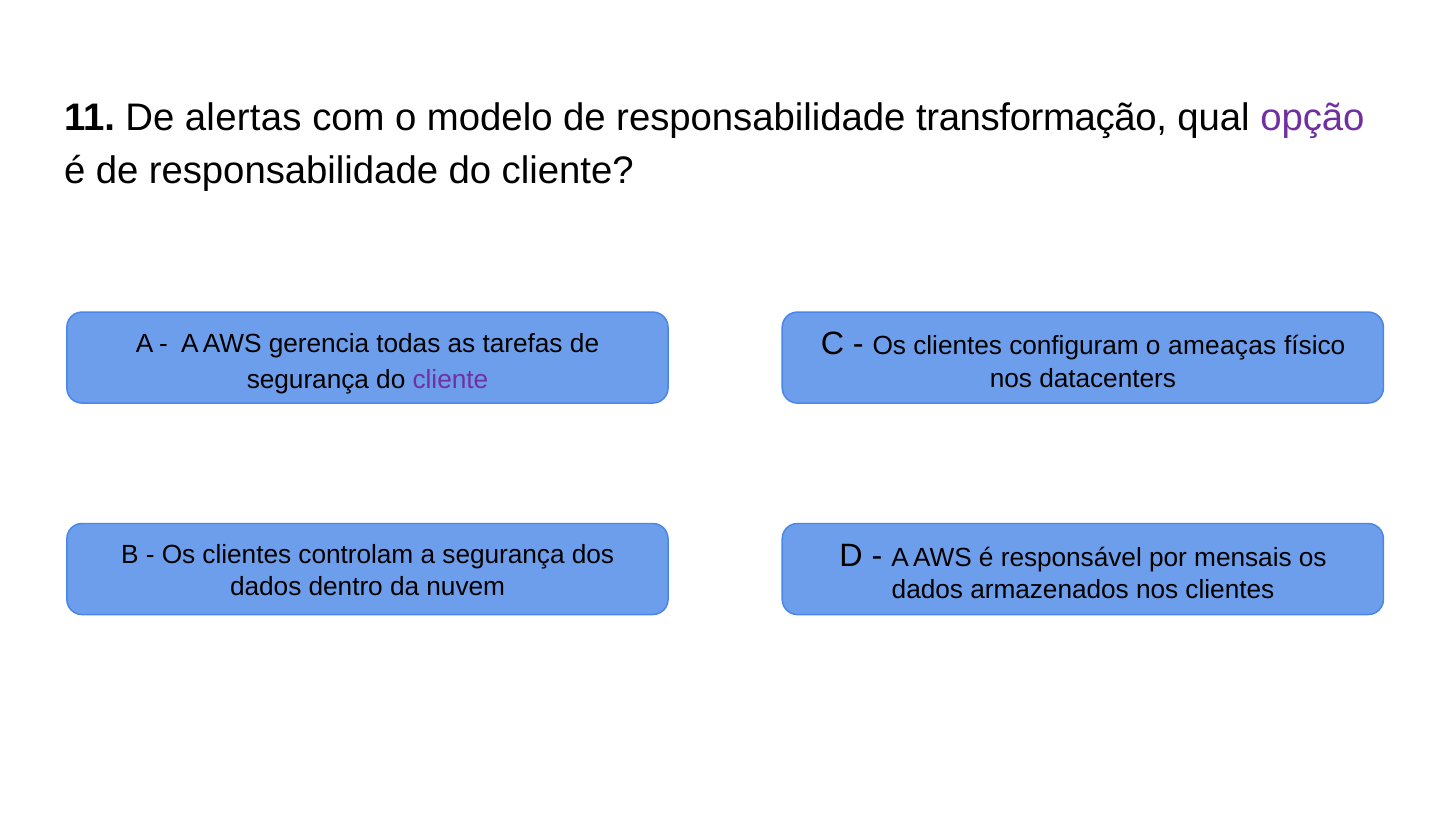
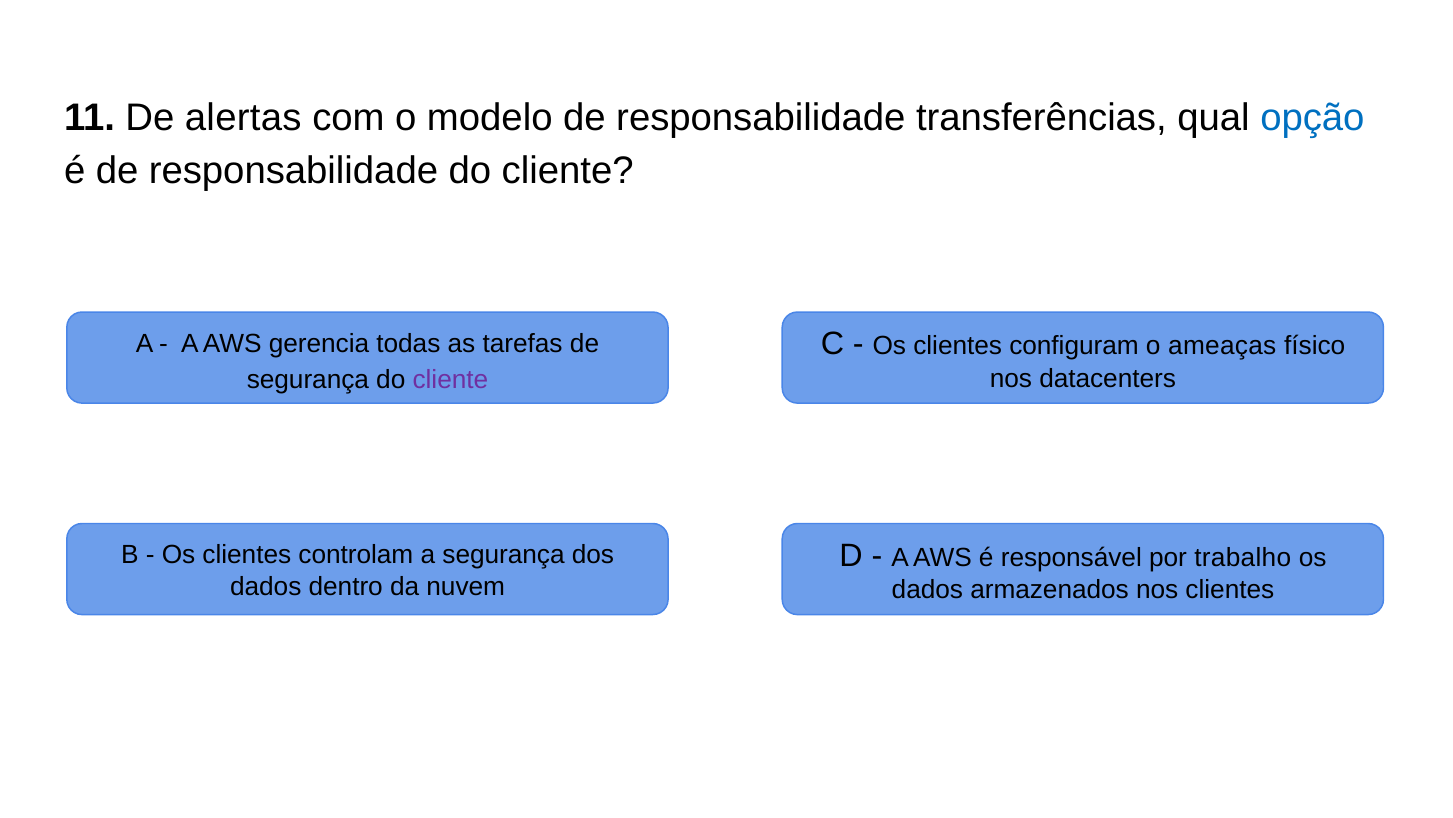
transformação: transformação -> transferências (1041, 118)
opção colour: purple -> blue (1312, 118)
mensais: mensais -> trabalho (1243, 557)
